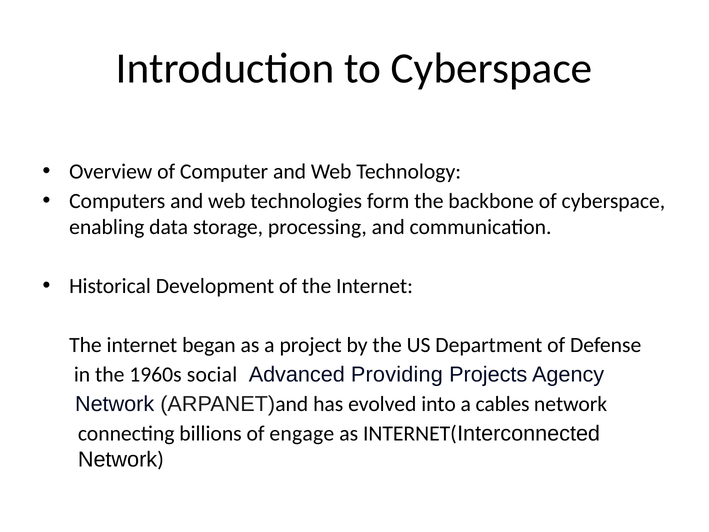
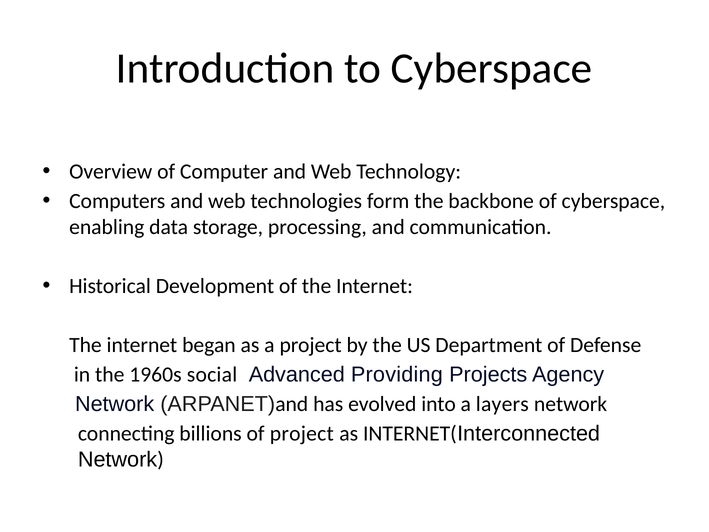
cables: cables -> layers (502, 404)
of engage: engage -> project (302, 433)
